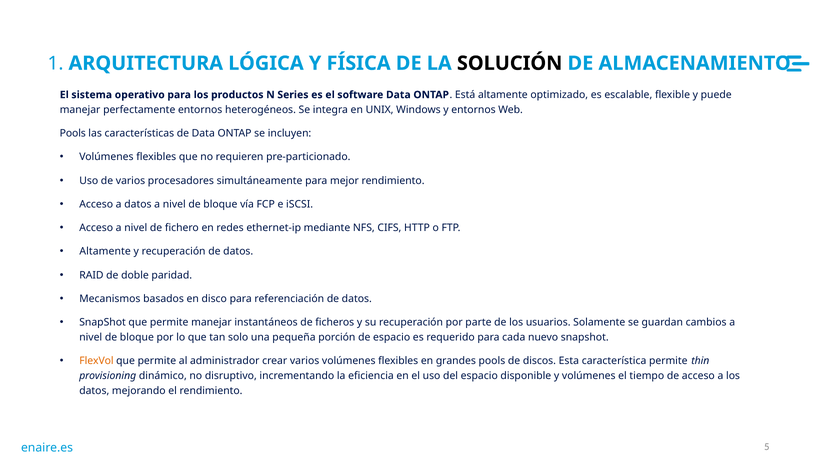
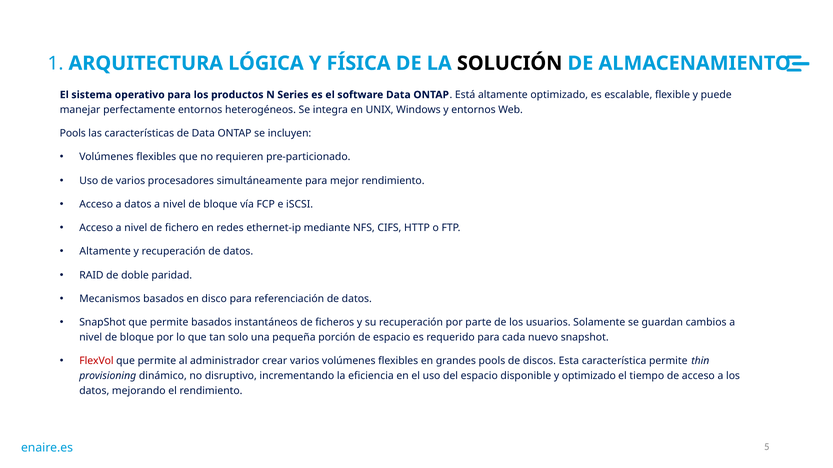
permite manejar: manejar -> basados (211, 323)
FlexVol colour: orange -> red (96, 361)
y volúmenes: volúmenes -> optimizado (589, 376)
